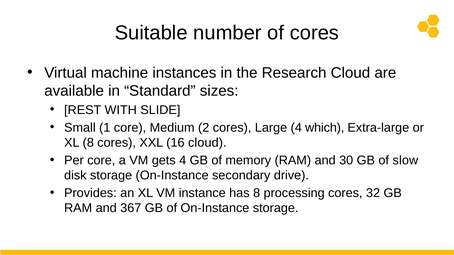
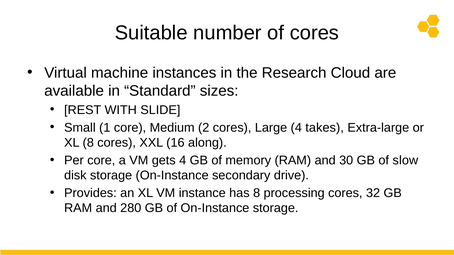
which: which -> takes (325, 128)
16 cloud: cloud -> along (207, 143)
367: 367 -> 280 (131, 208)
